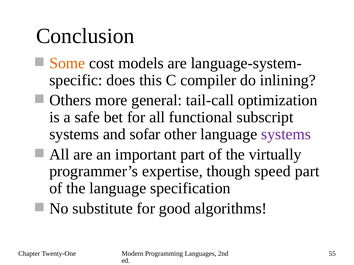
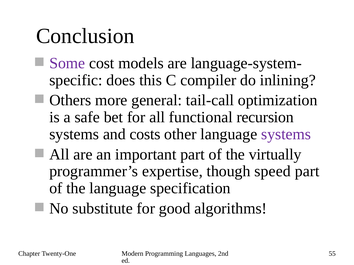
Some colour: orange -> purple (67, 63)
subscript: subscript -> recursion (265, 117)
sofar: sofar -> costs (145, 134)
